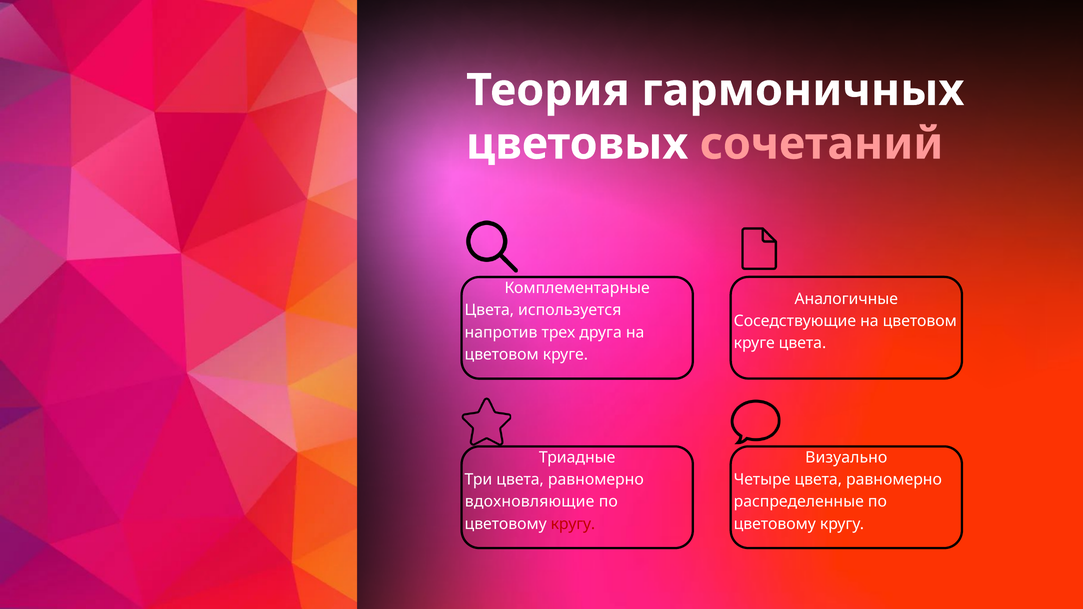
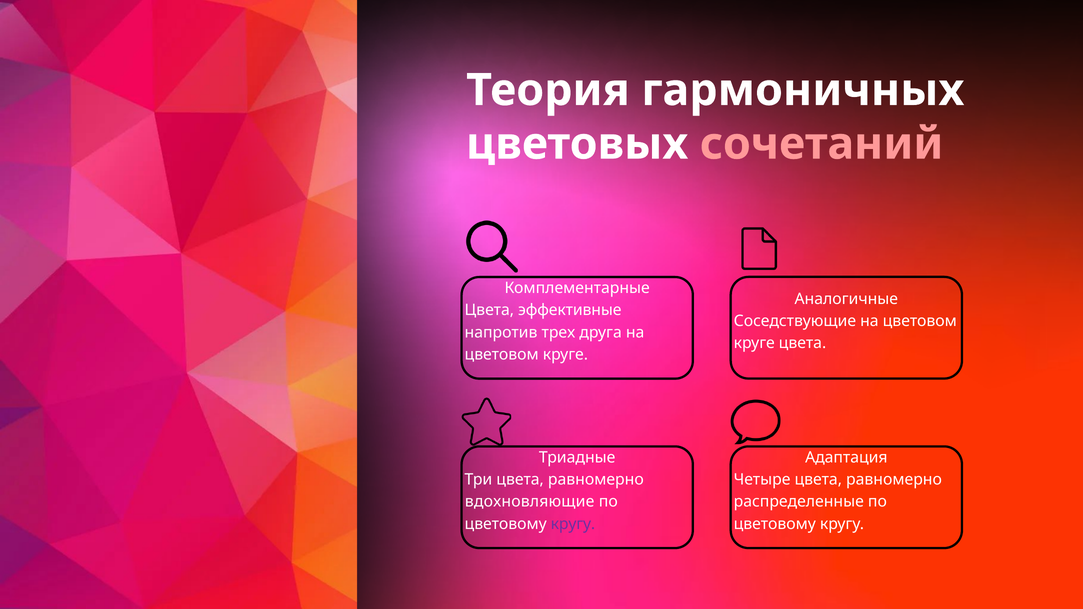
используется: используется -> эффективные (570, 310)
Визуально: Визуально -> Адаптация (846, 458)
кругу colour: red -> purple (573, 524)
